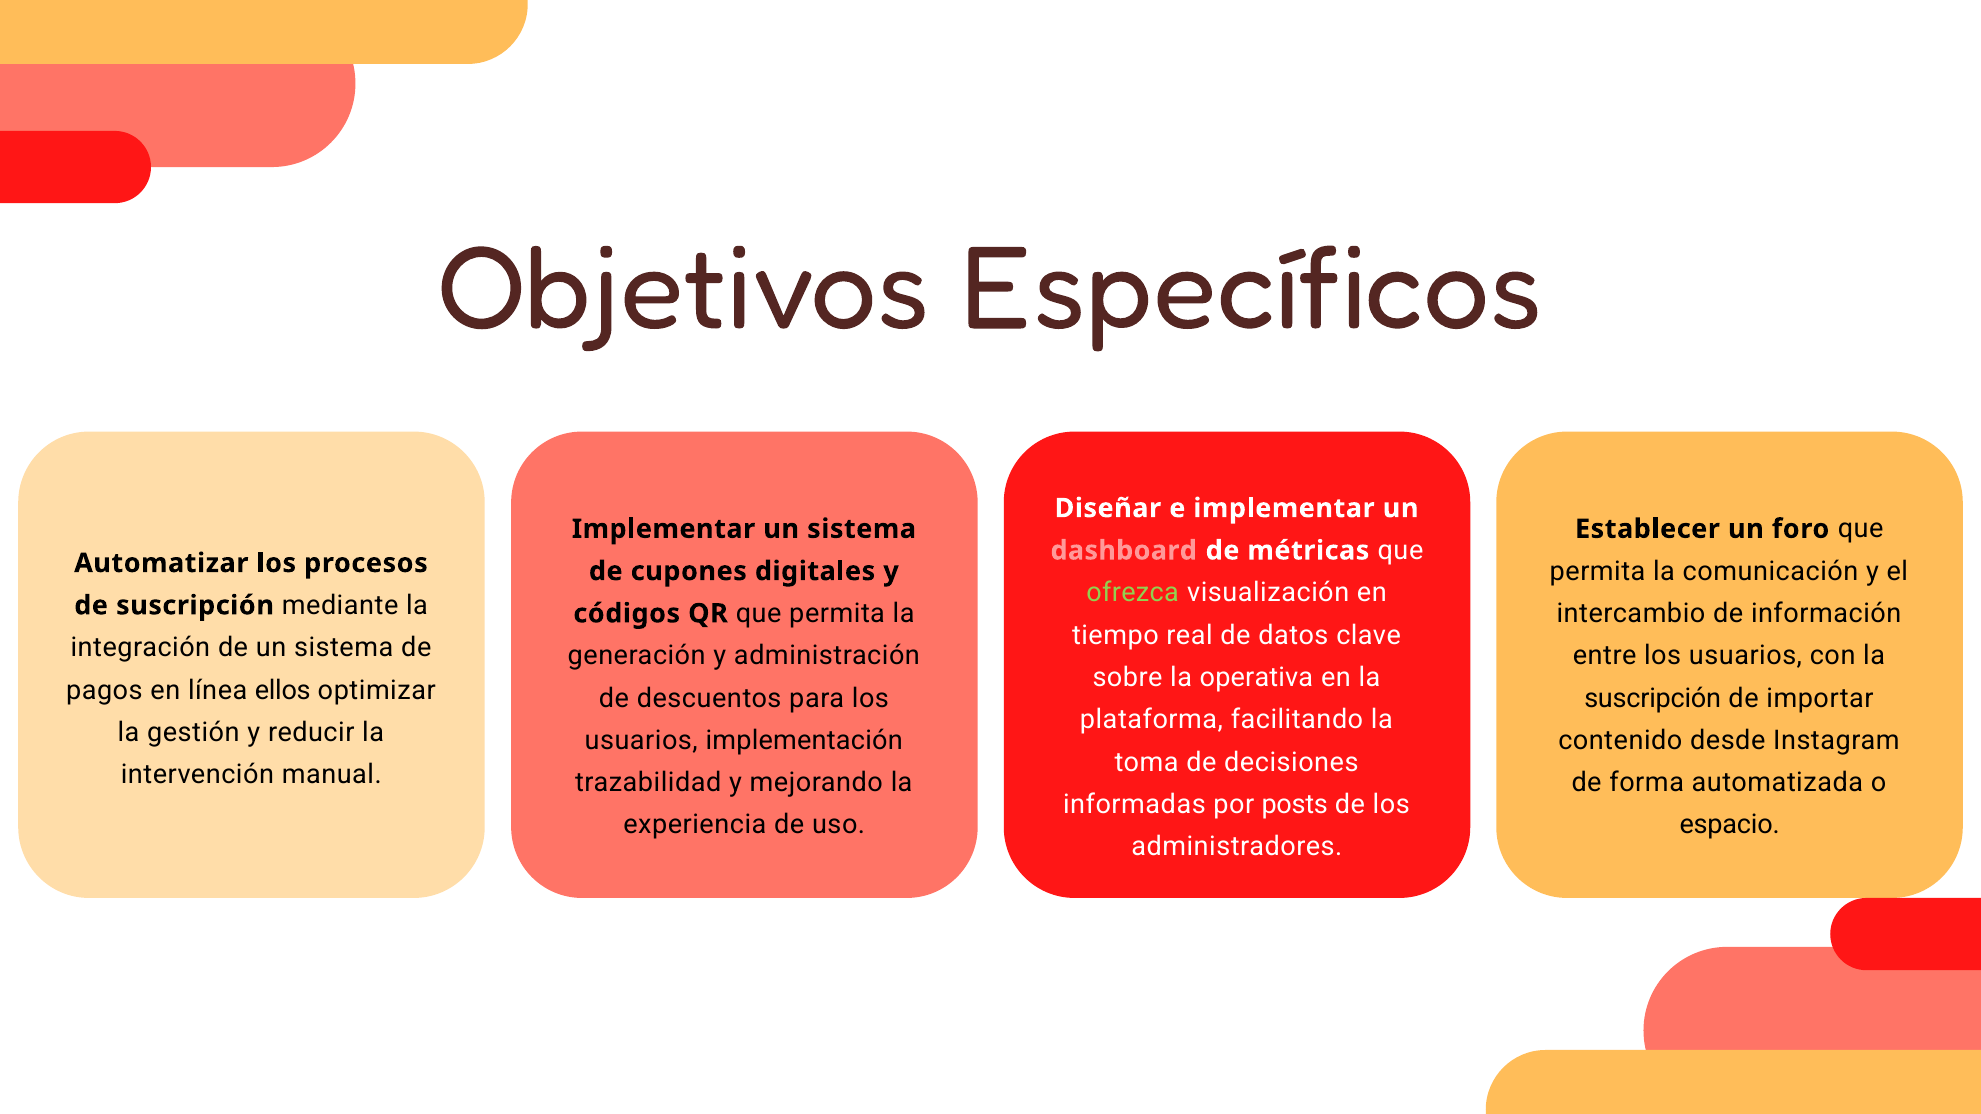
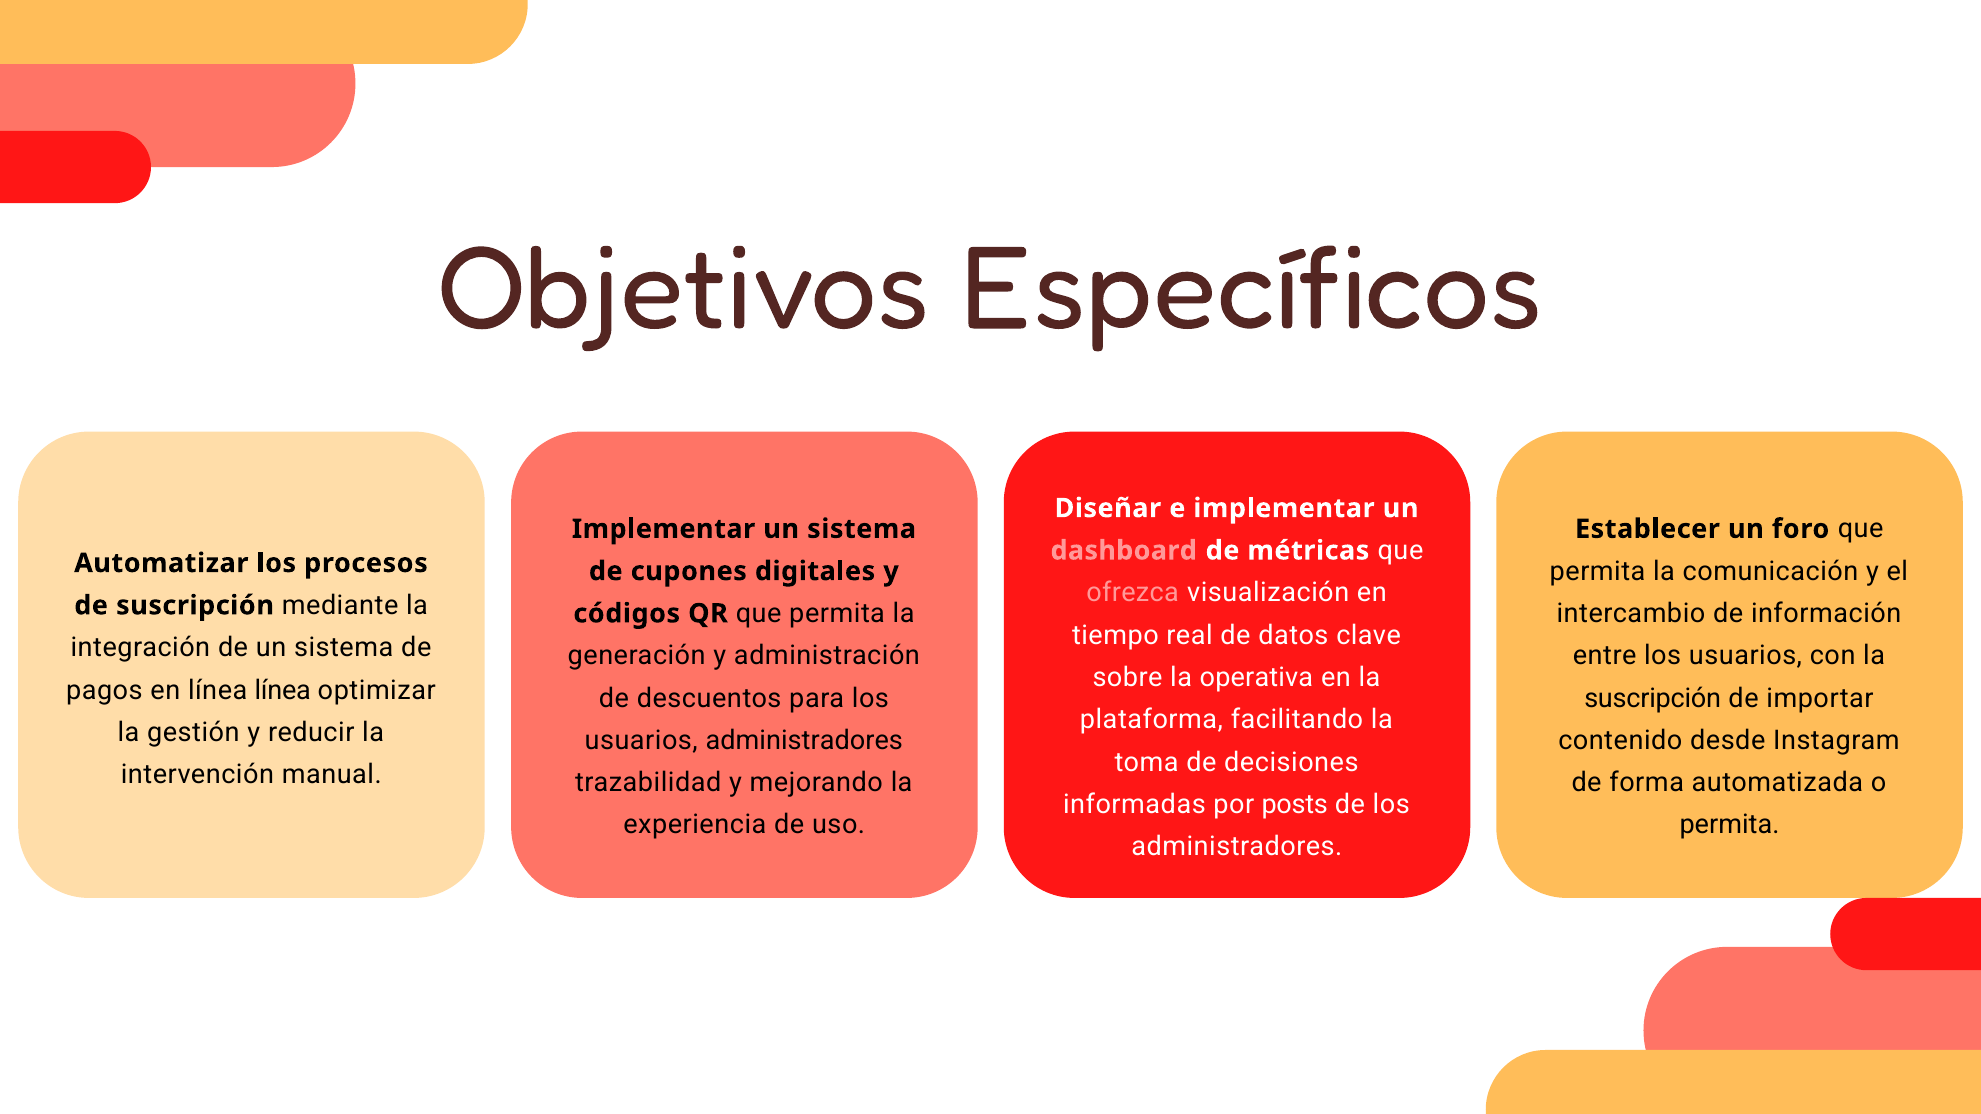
ofrezca colour: light green -> pink (1133, 593)
línea ellos: ellos -> línea (283, 690)
usuarios implementación: implementación -> administradores (804, 741)
espacio: espacio -> permita (1729, 825)
